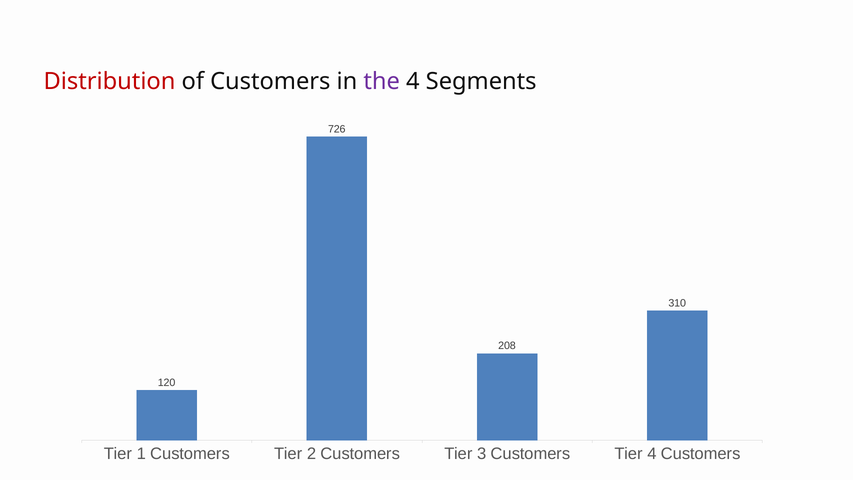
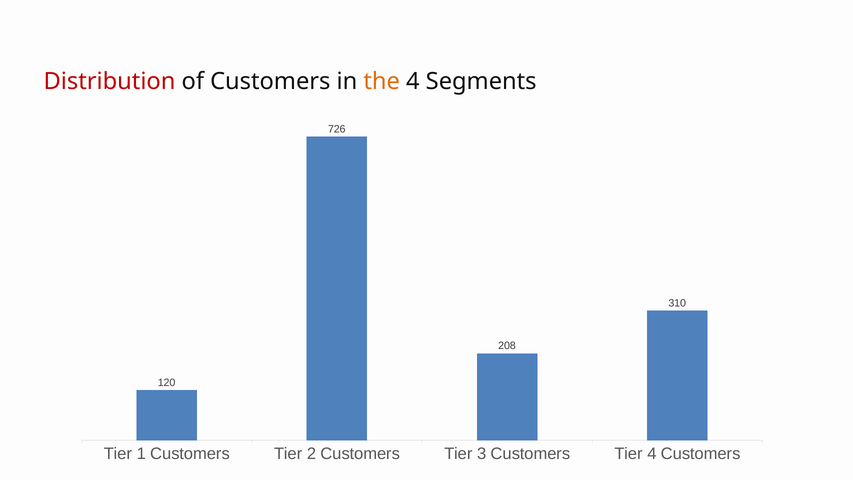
the colour: purple -> orange (382, 81)
